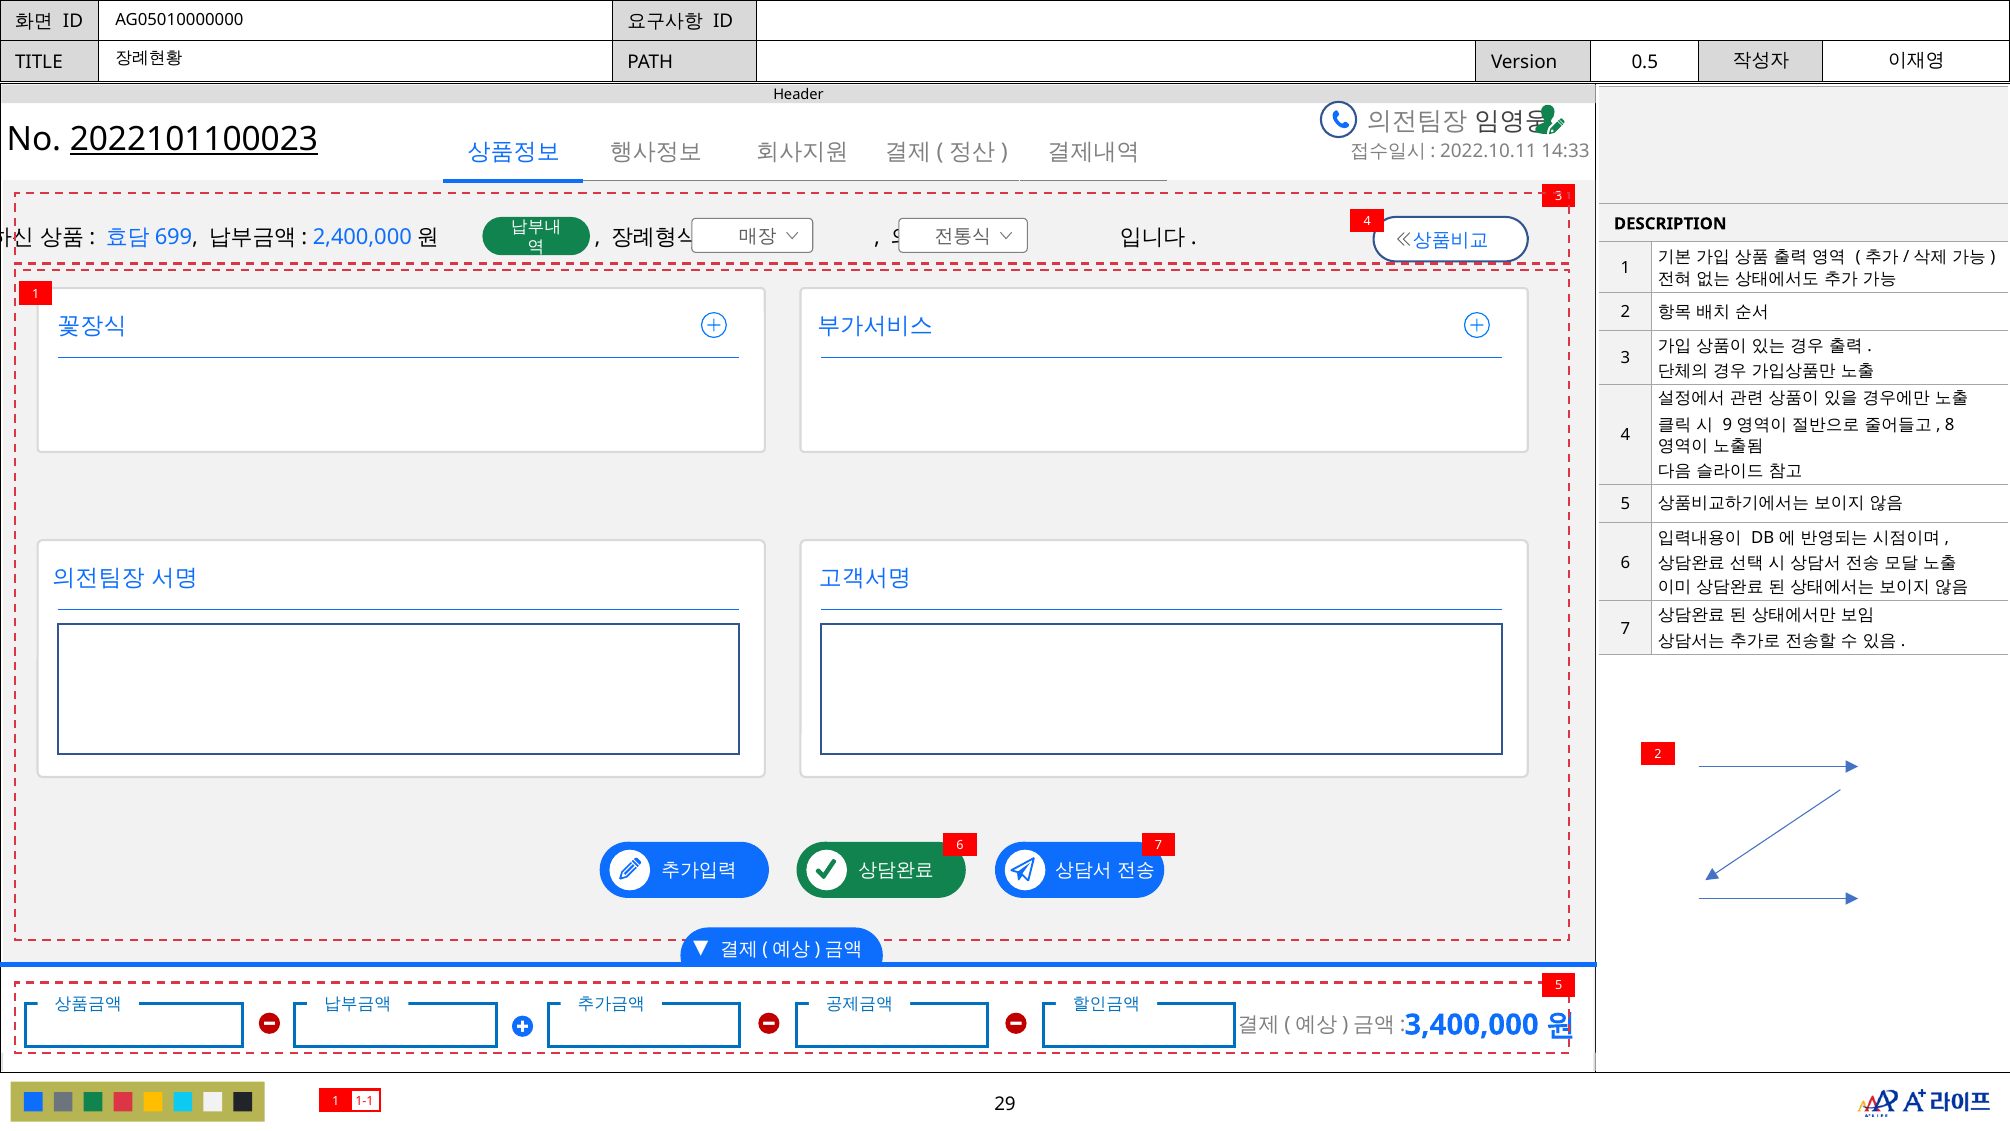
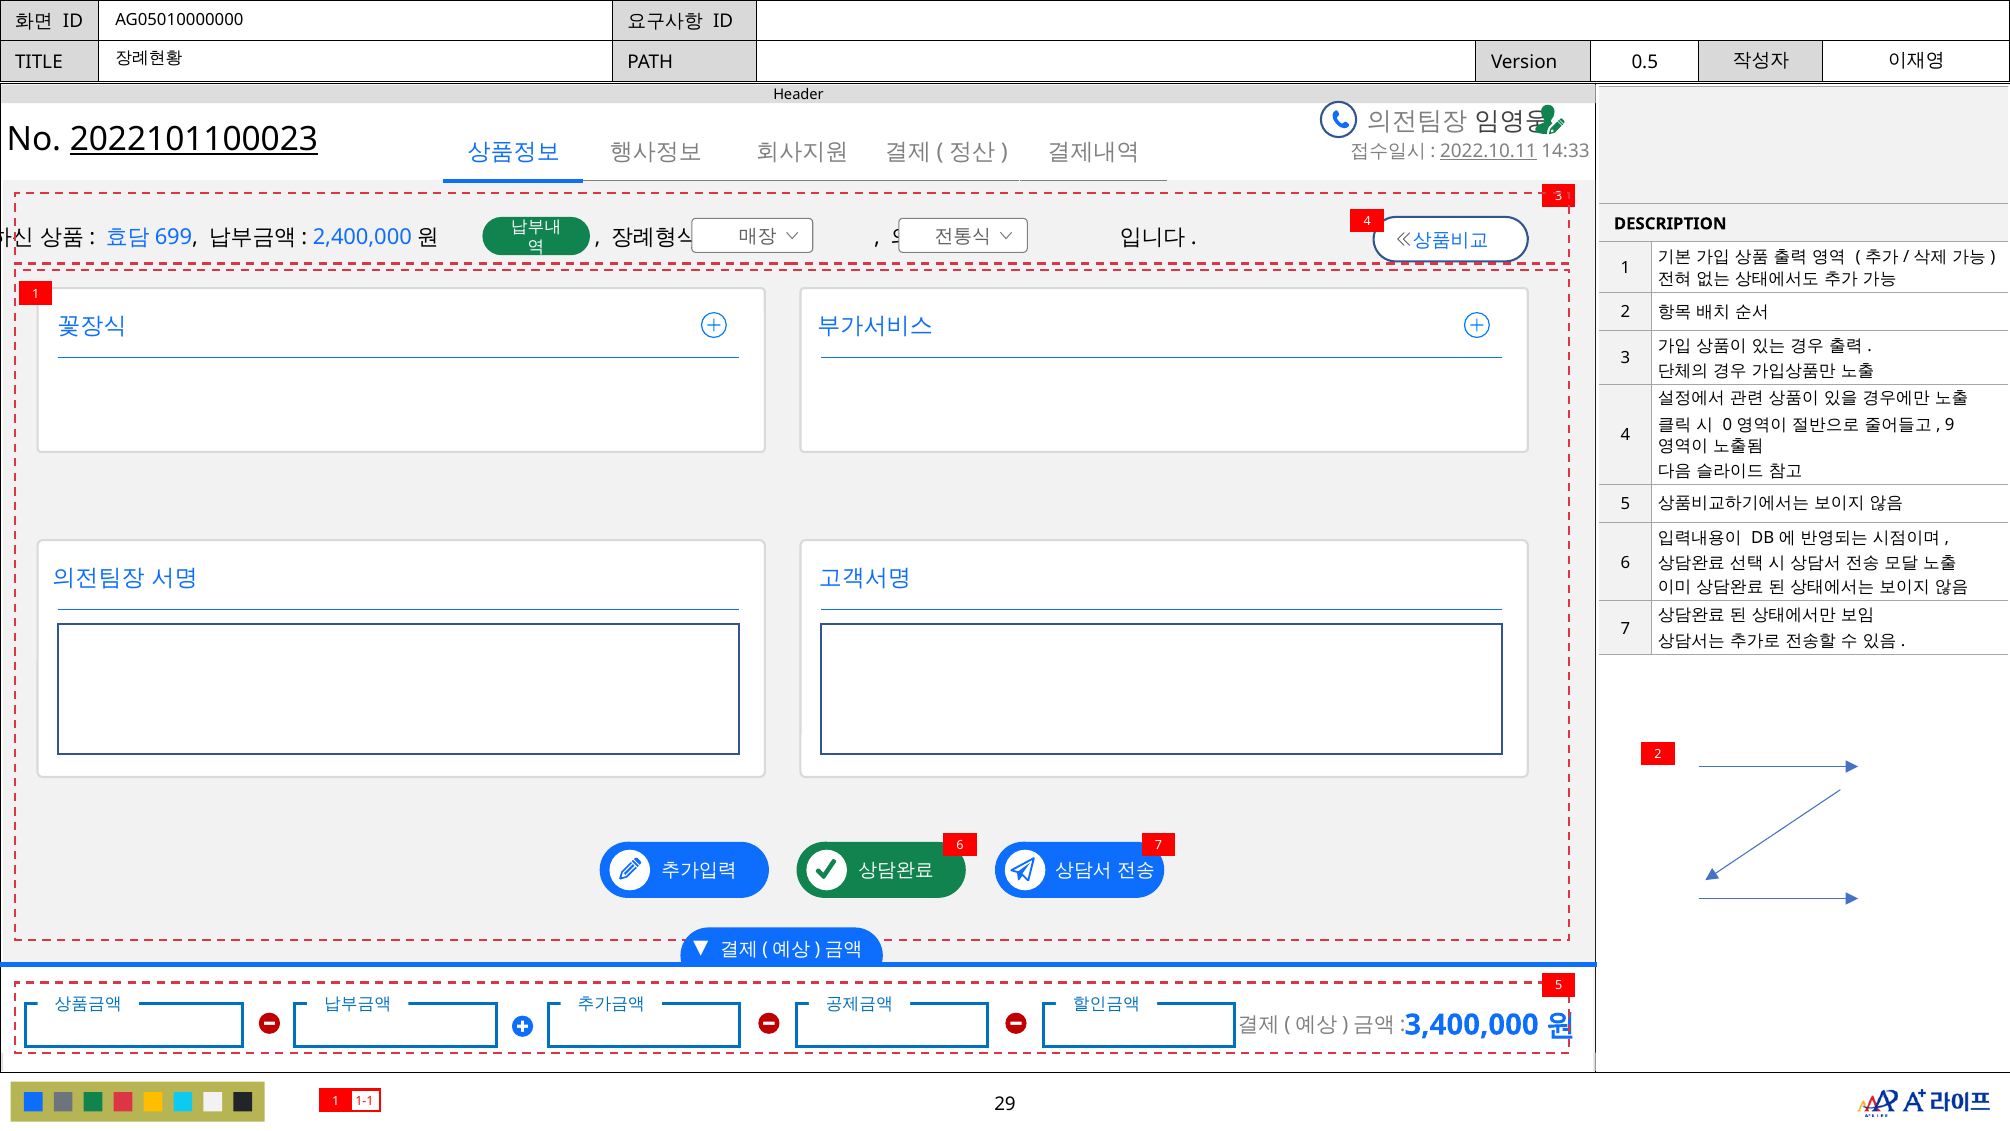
2022.10.11 underline: none -> present (1488, 152)
9: 9 -> 0 (1727, 424)
8: 8 -> 9 (1950, 424)
